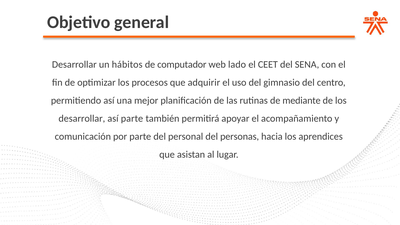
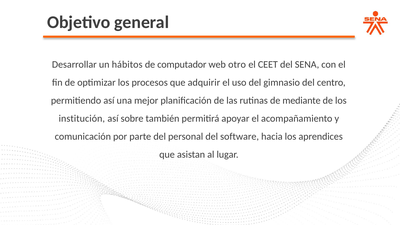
lado: lado -> otro (237, 65)
desarrollar: desarrollar -> institución (82, 119)
así parte: parte -> sobre (132, 119)
personas: personas -> software (240, 137)
